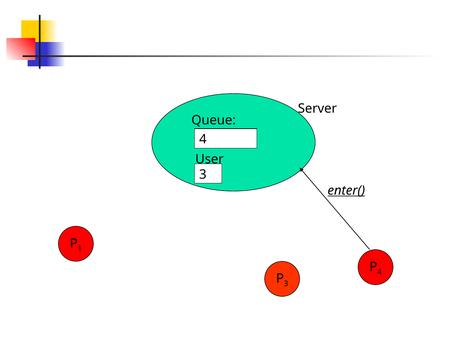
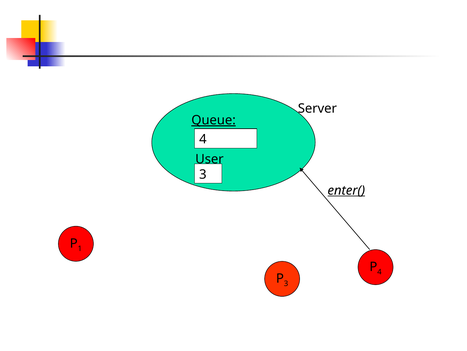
Queue underline: none -> present (214, 120)
